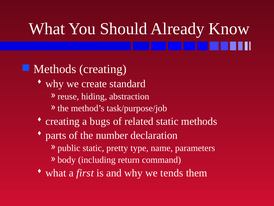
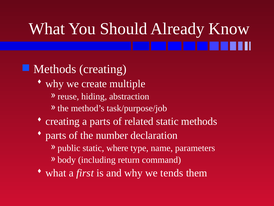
standard: standard -> multiple (128, 84)
a bugs: bugs -> parts (100, 121)
pretty: pretty -> where (117, 148)
